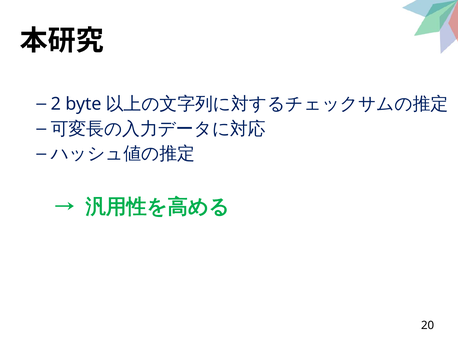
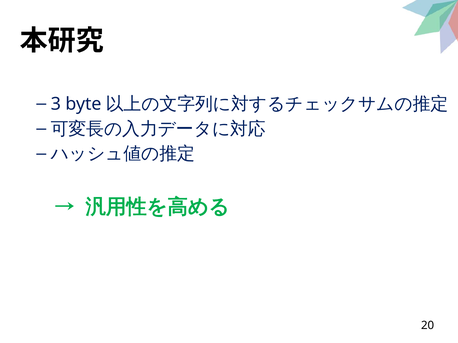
2: 2 -> 3 (56, 104)
